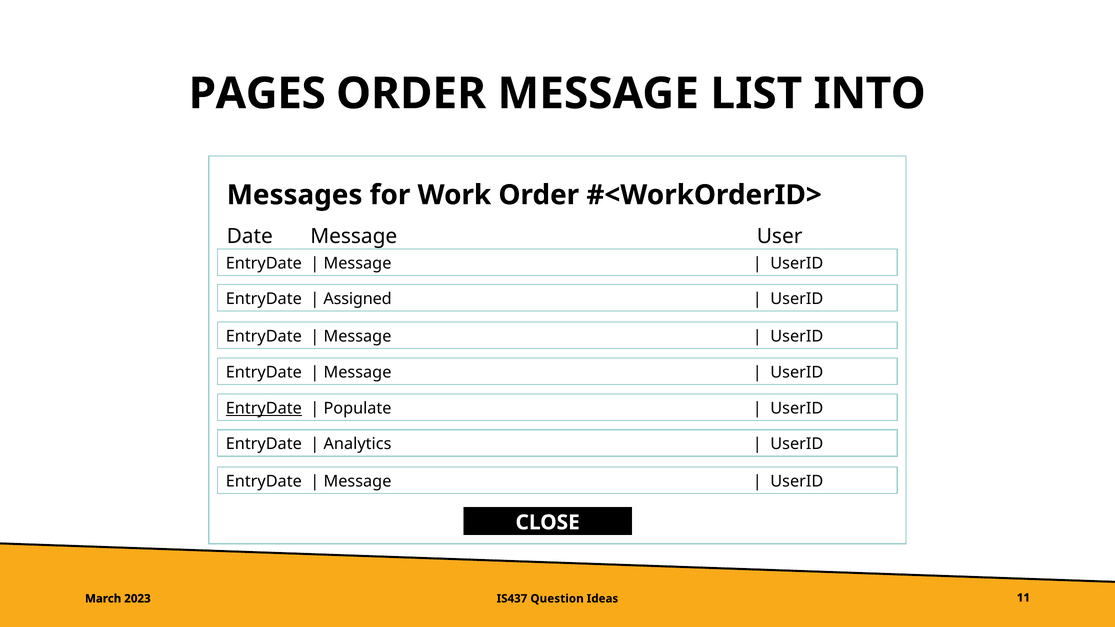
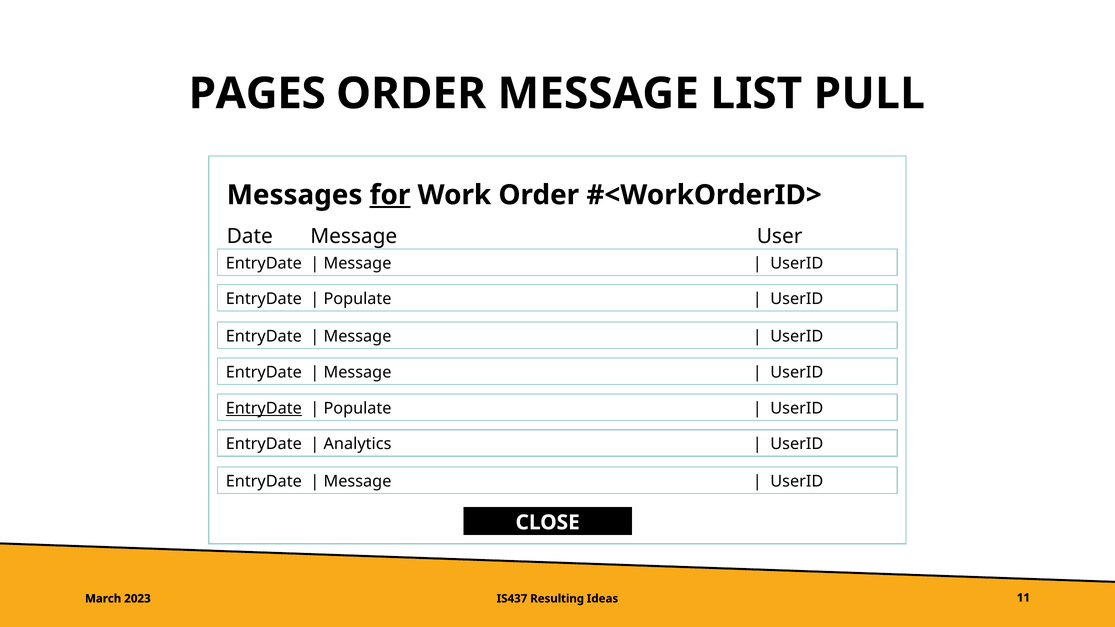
INTO: INTO -> PULL (869, 94)
for underline: none -> present (390, 195)
Assigned: Assigned -> Populate (358, 299)
Question: Question -> Resulting (557, 599)
